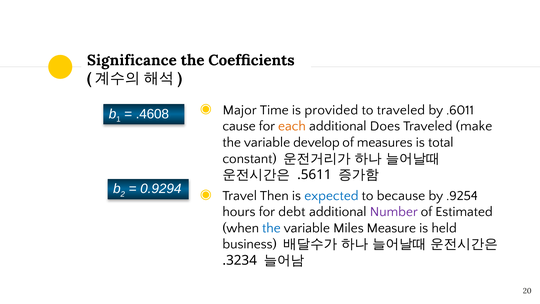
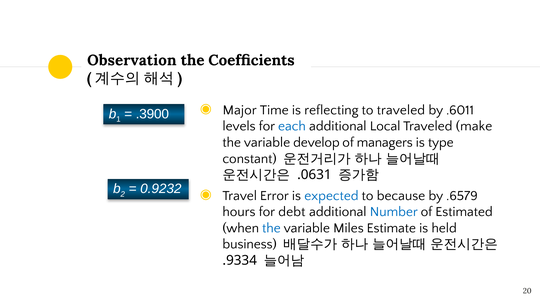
Significance: Significance -> Observation (132, 60)
provided: provided -> reflecting (331, 110)
.4608: .4608 -> .3900 (152, 114)
cause: cause -> levels (239, 126)
each colour: orange -> blue (292, 126)
Does: Does -> Local (385, 126)
measures: measures -> managers (385, 142)
total: total -> type (441, 142)
.5611: .5611 -> .0631 (314, 175)
0.9294: 0.9294 -> 0.9232 (161, 189)
Then: Then -> Error (274, 195)
.9254: .9254 -> .6579 (462, 195)
Number colour: purple -> blue (394, 212)
Measure: Measure -> Estimate (391, 228)
.3234: .3234 -> .9334 (240, 260)
